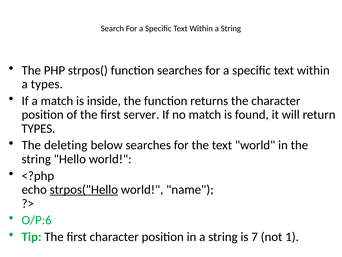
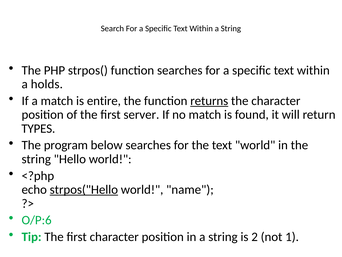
a types: types -> holds (47, 84)
inside: inside -> entire (104, 101)
returns underline: none -> present (209, 101)
deleting: deleting -> program (66, 145)
7: 7 -> 2 (255, 236)
